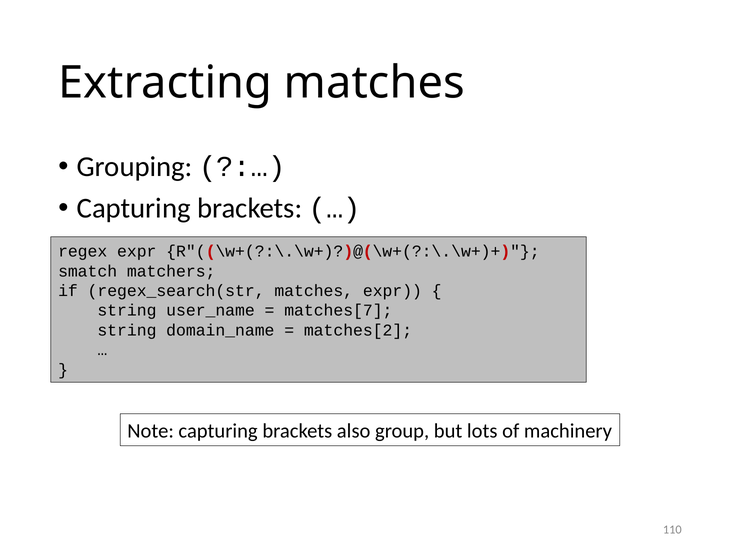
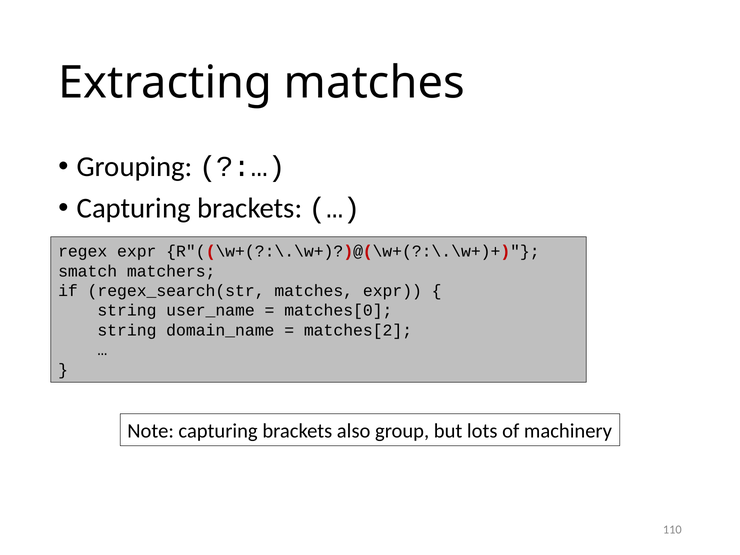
matches[7: matches[7 -> matches[0 (338, 311)
